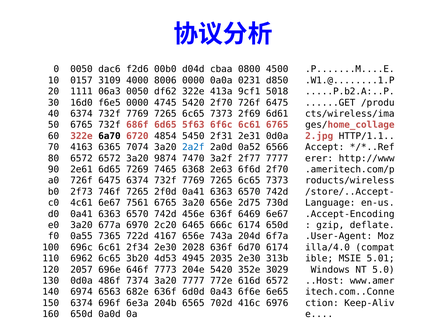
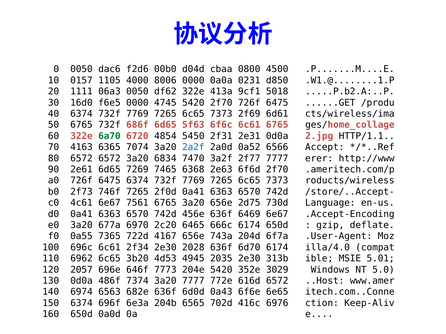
3109: 3109 -> 1105 (109, 80)
6a70 colour: black -> green (109, 136)
9874: 9874 -> 6834 (165, 159)
